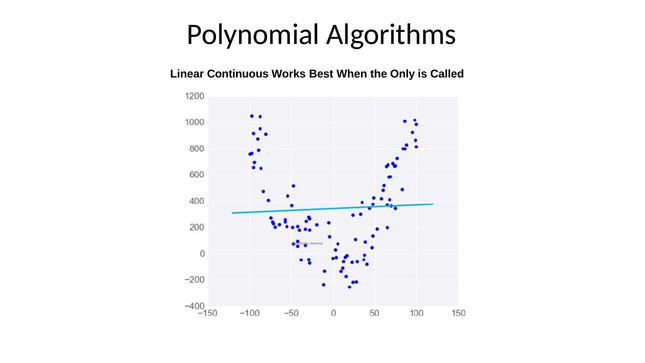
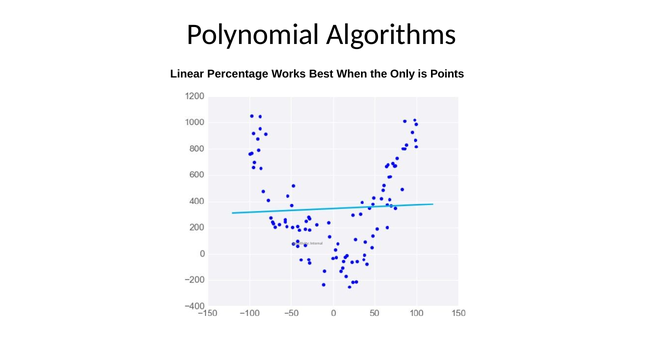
Continuous: Continuous -> Percentage (238, 74)
Called: Called -> Points (447, 74)
